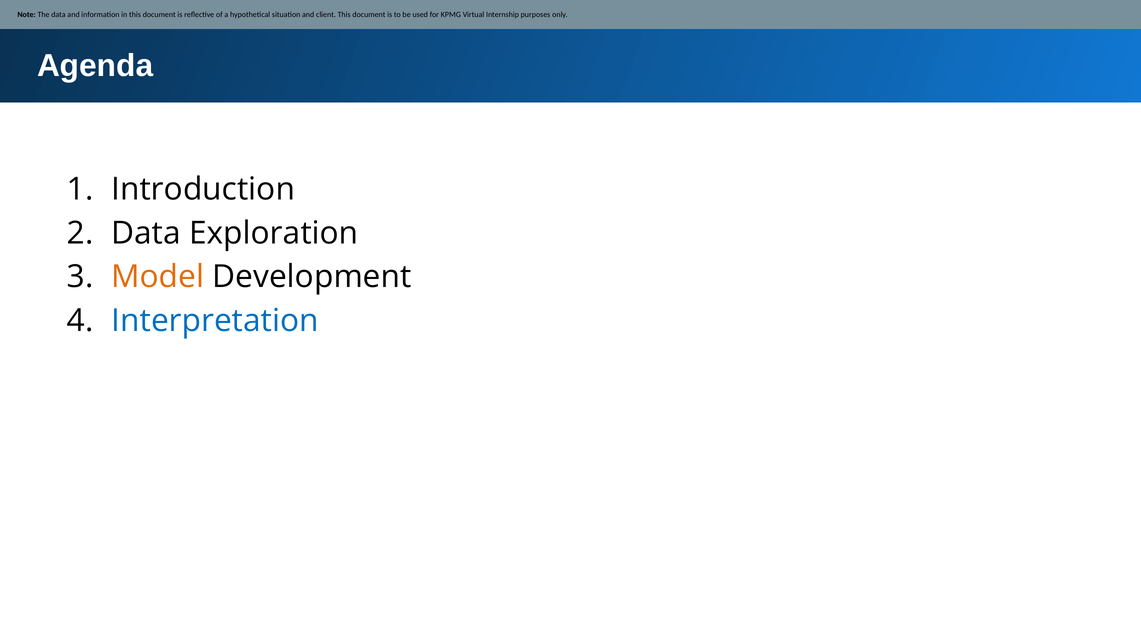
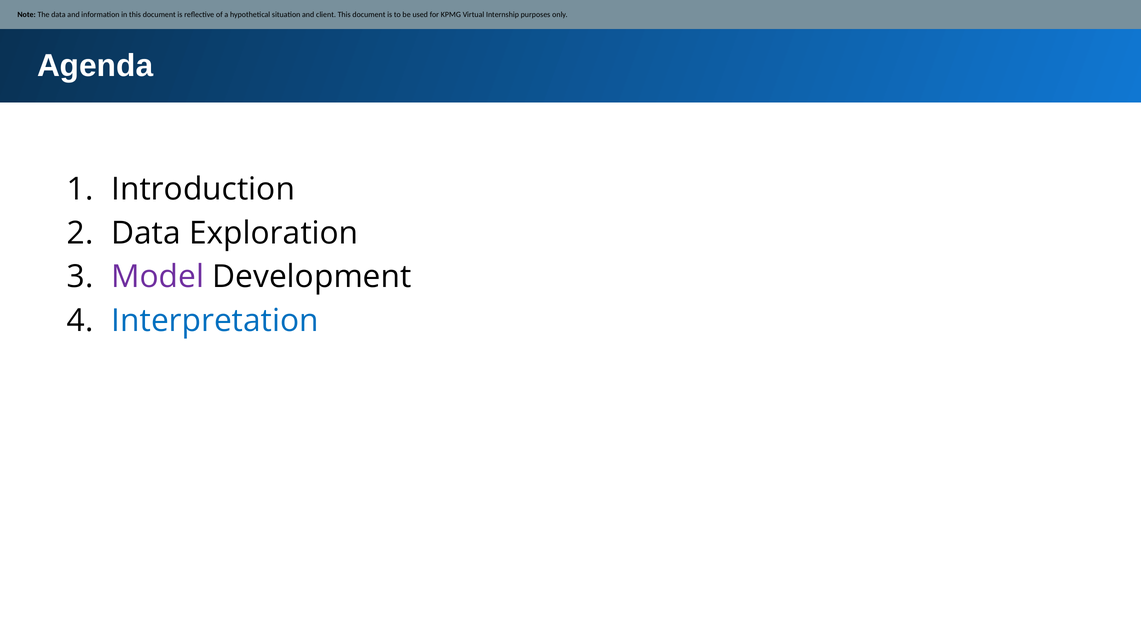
Model colour: orange -> purple (158, 277)
